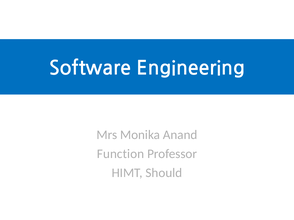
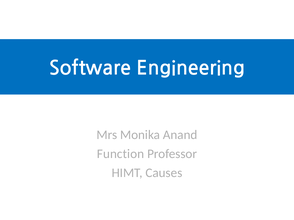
Should: Should -> Causes (164, 173)
